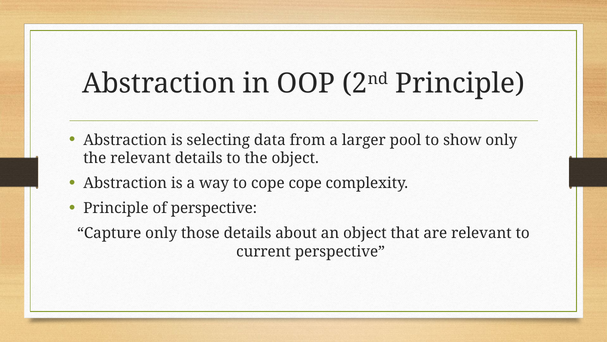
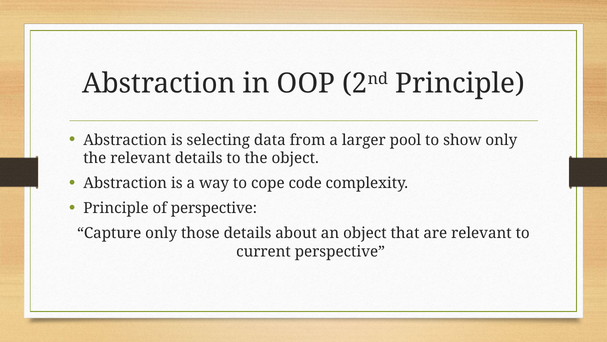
cope cope: cope -> code (305, 183)
